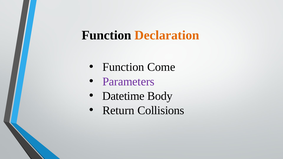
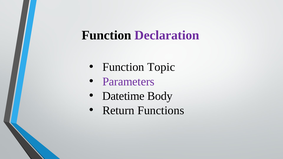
Declaration colour: orange -> purple (167, 35)
Come: Come -> Topic (161, 67)
Collisions: Collisions -> Functions (161, 110)
